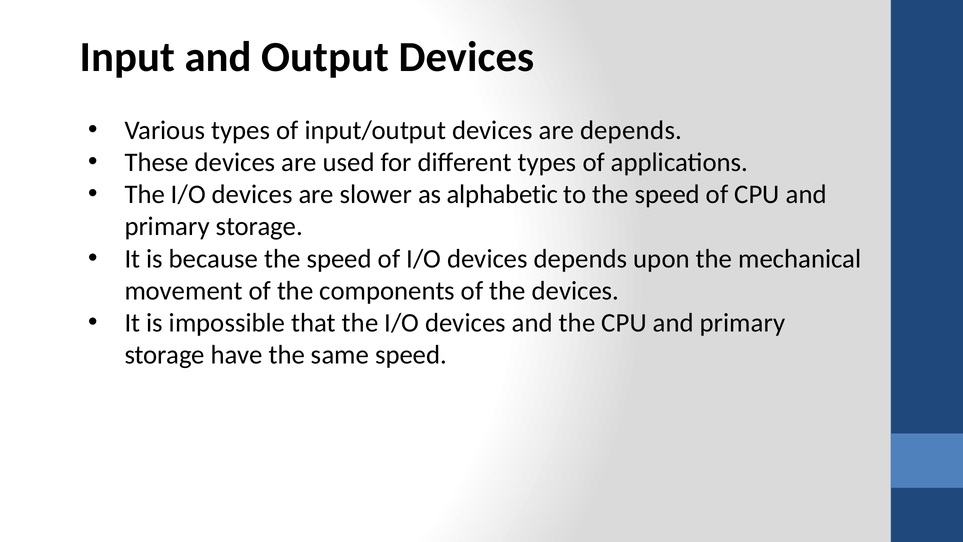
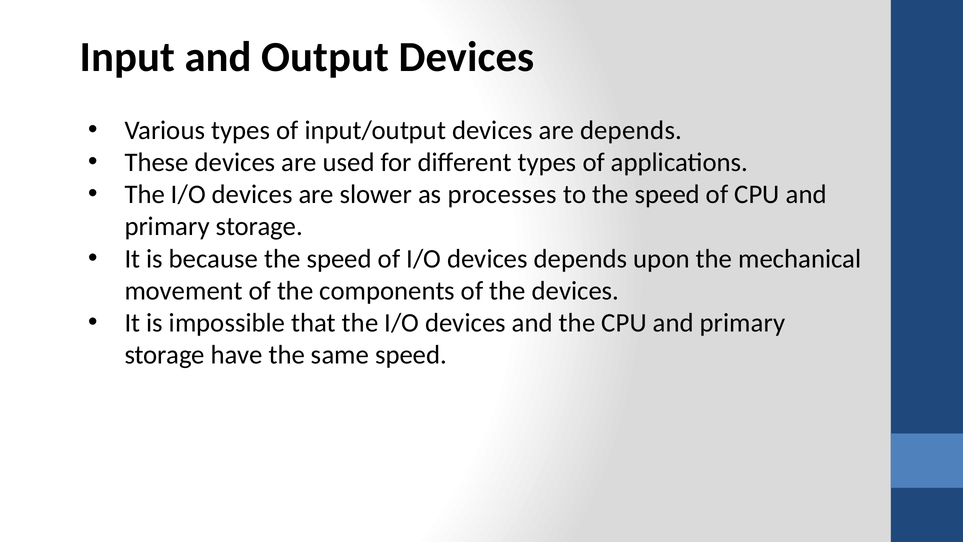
alphabetic: alphabetic -> processes (502, 194)
